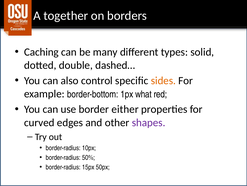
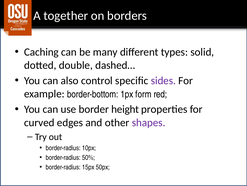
sides colour: orange -> purple (163, 80)
what: what -> form (143, 94)
either: either -> height (125, 109)
